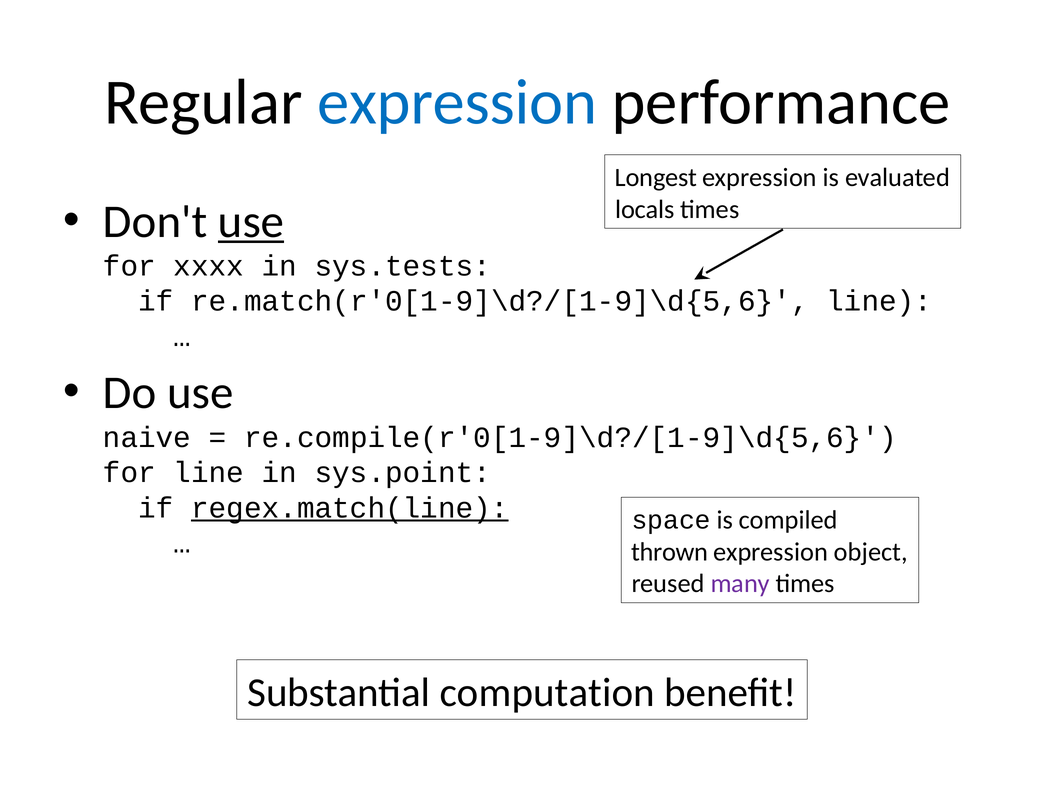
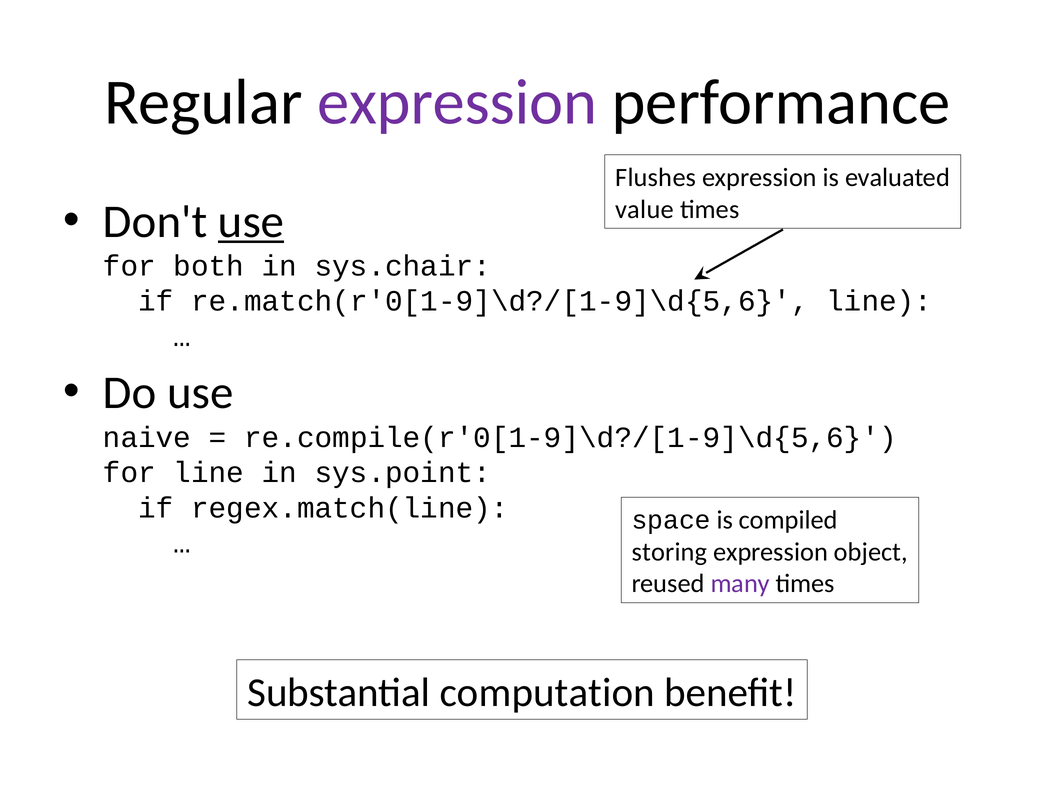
expression colour: blue -> purple (457, 102)
Longest: Longest -> Flushes (656, 178)
locals: locals -> value (645, 209)
xxxx: xxxx -> both (209, 266)
sys.tests: sys.tests -> sys.chair (403, 266)
regex.match(line underline: present -> none (350, 508)
thrown: thrown -> storing (669, 552)
